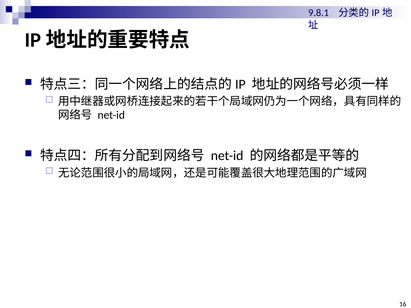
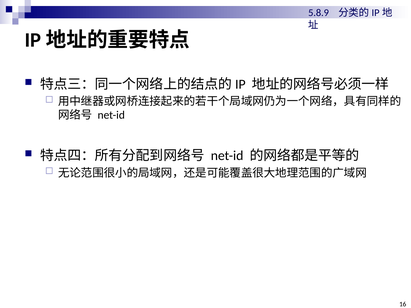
9.8.1: 9.8.1 -> 5.8.9 (319, 13)
